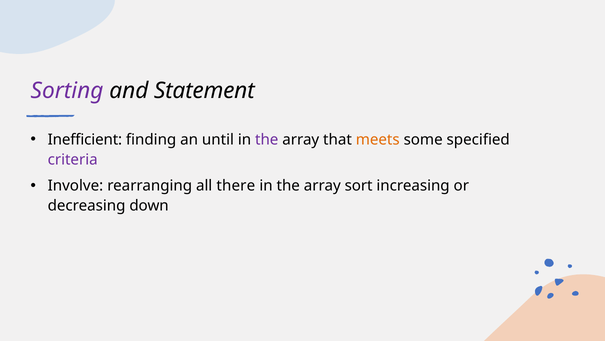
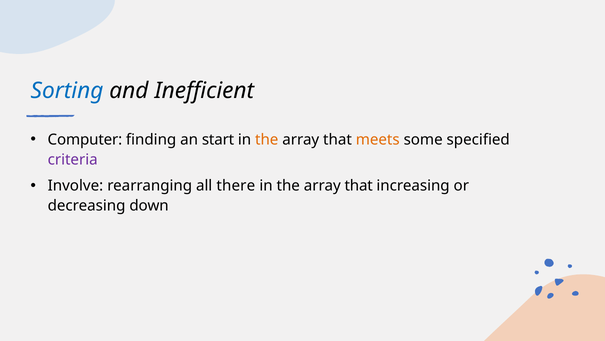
Sorting colour: purple -> blue (67, 91)
Statement: Statement -> Inefficient (204, 91)
Inefficient: Inefficient -> Computer (85, 139)
until: until -> start (218, 139)
the colour: purple -> orange (267, 139)
sort: sort -> that (359, 186)
